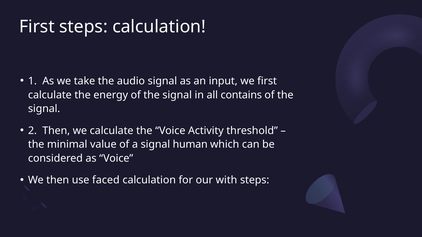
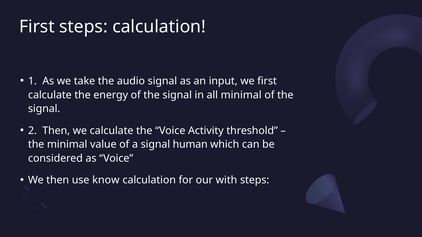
all contains: contains -> minimal (241, 95)
faced: faced -> know (106, 180)
